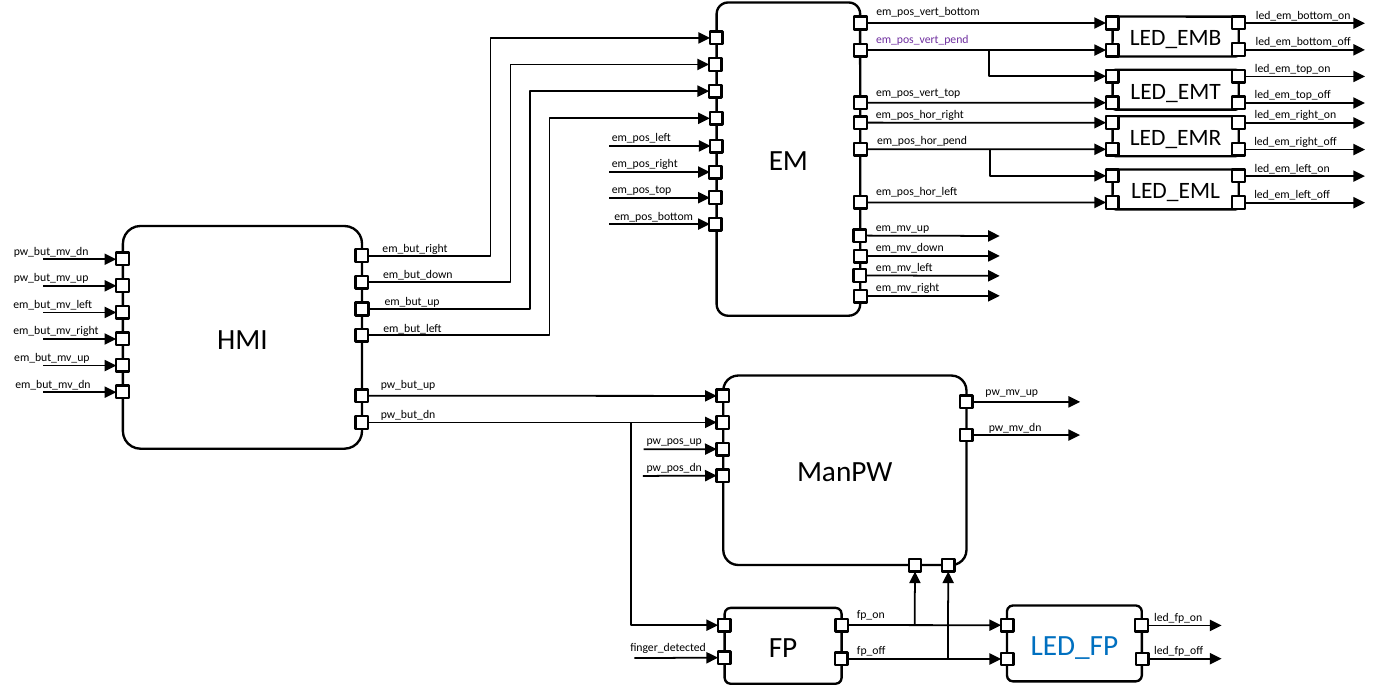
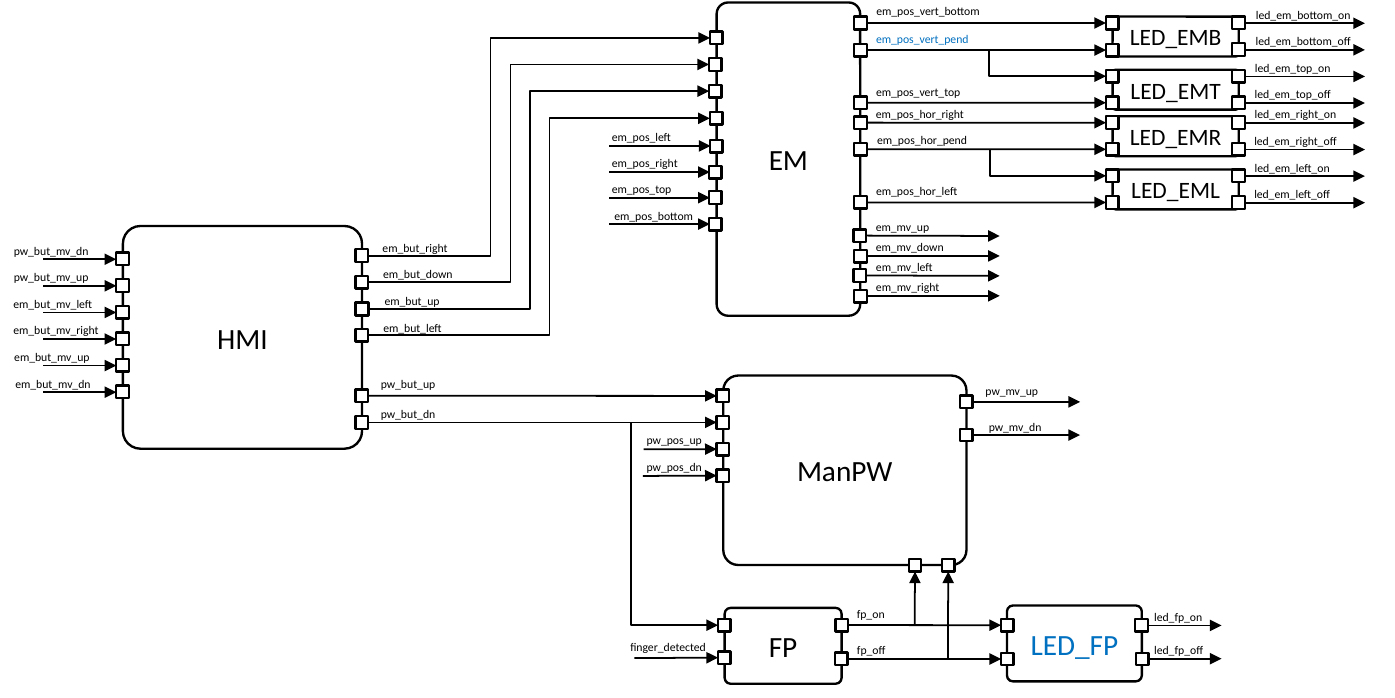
em_pos_vert_pend colour: purple -> blue (922, 39)
